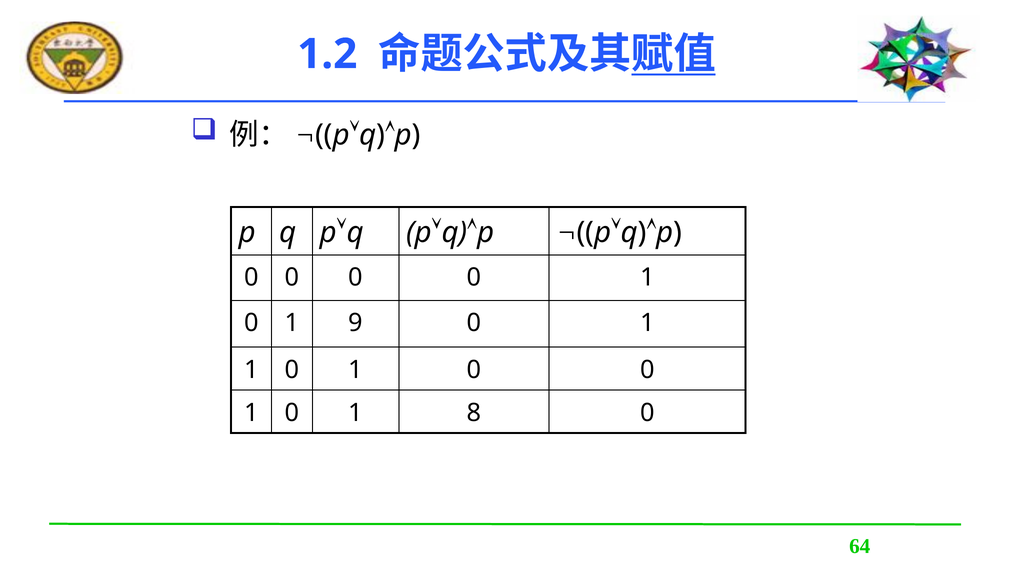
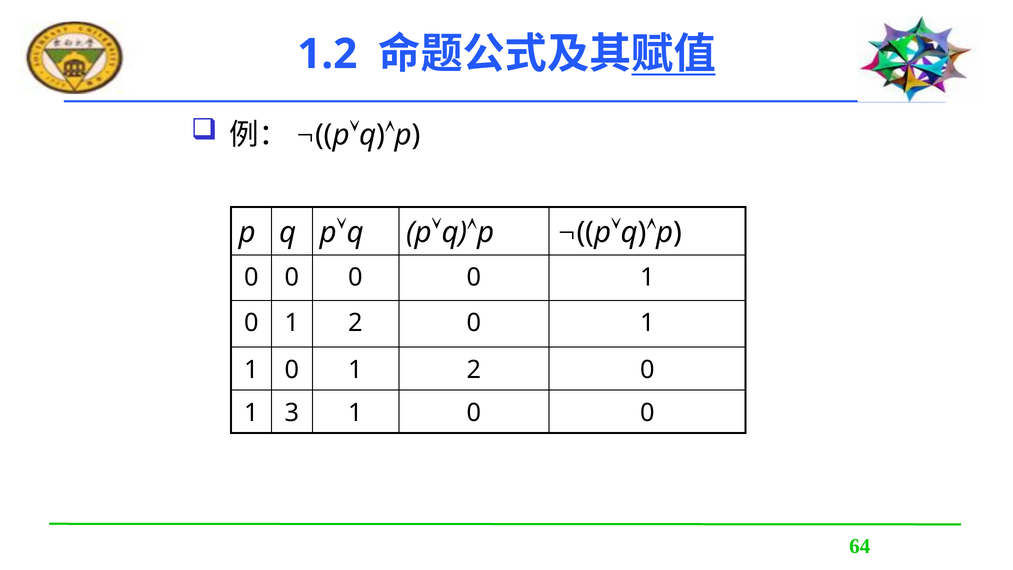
9: 9 -> 2 (356, 323)
0: 0 -> 2 (474, 370)
0: 0 -> 3 (292, 413)
8: 8 -> 0 (474, 413)
